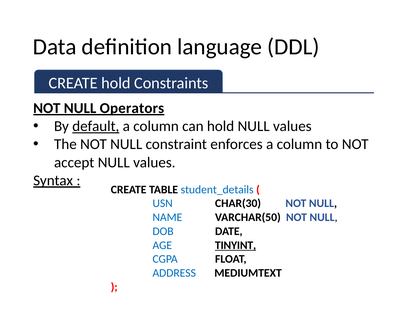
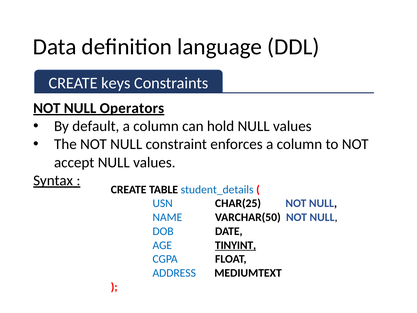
CREATE hold: hold -> keys (116, 83)
default underline: present -> none (96, 126)
CHAR(30: CHAR(30 -> CHAR(25 (238, 203)
